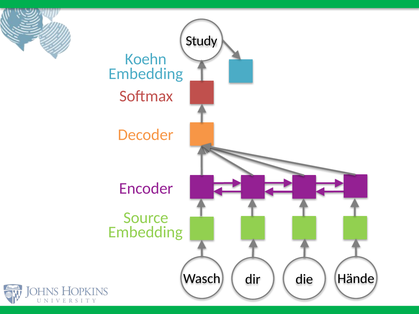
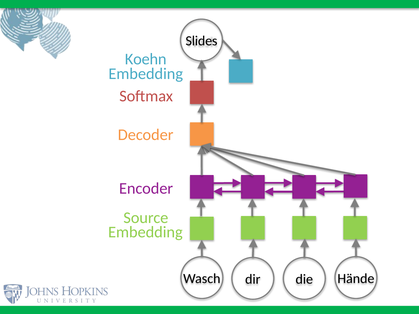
Study: Study -> Slides (202, 41)
